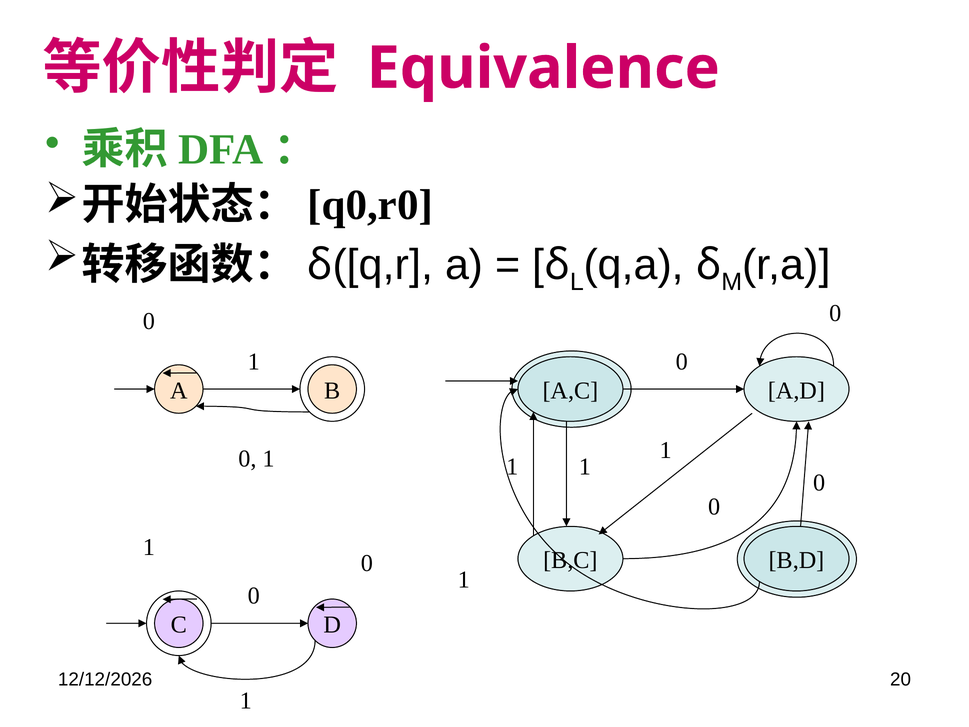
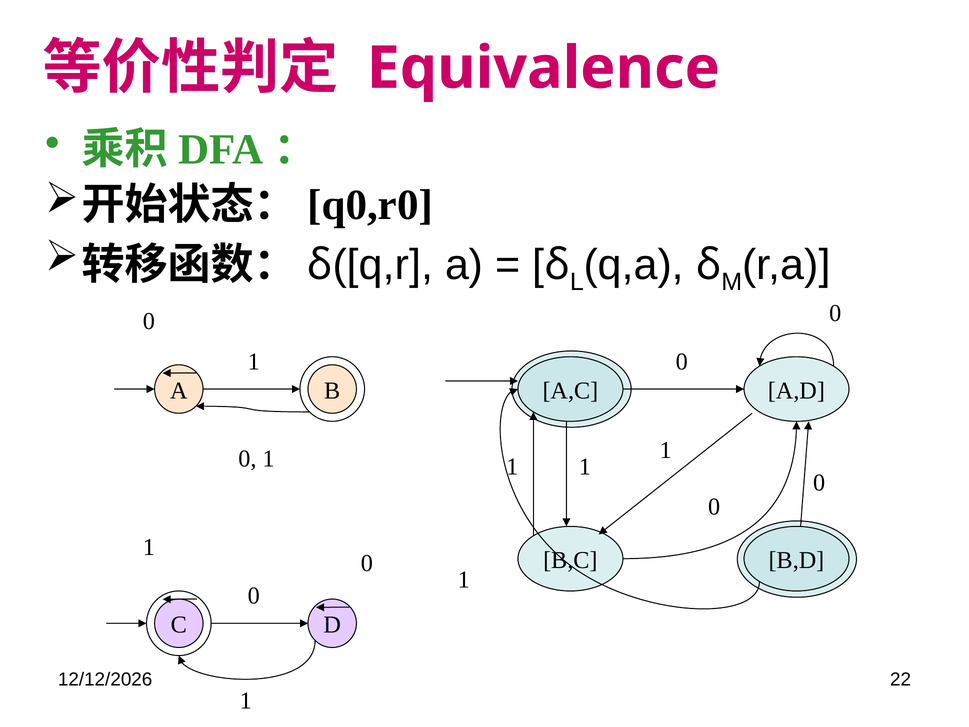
20: 20 -> 22 (901, 679)
